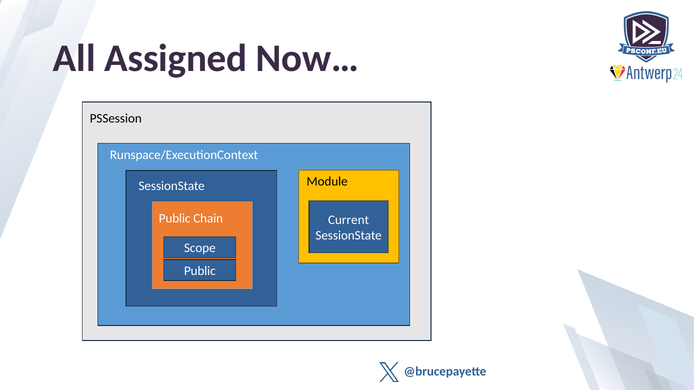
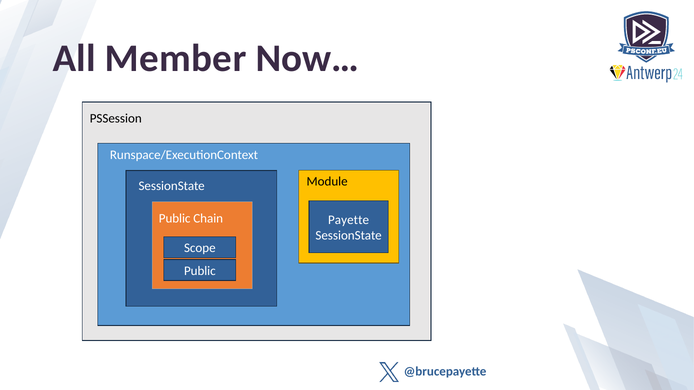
Assigned: Assigned -> Member (175, 58)
Current: Current -> Payette (349, 220)
